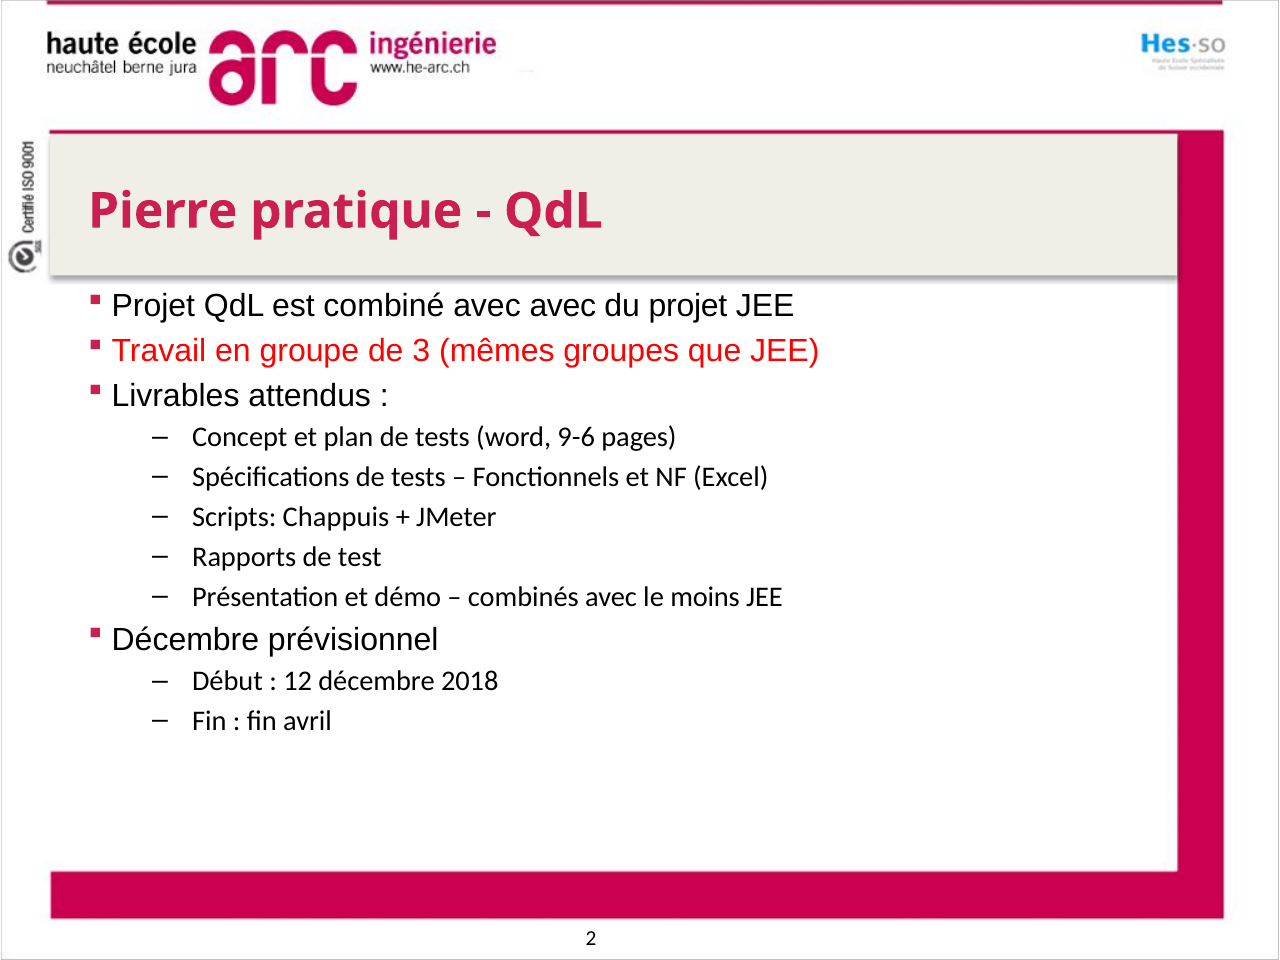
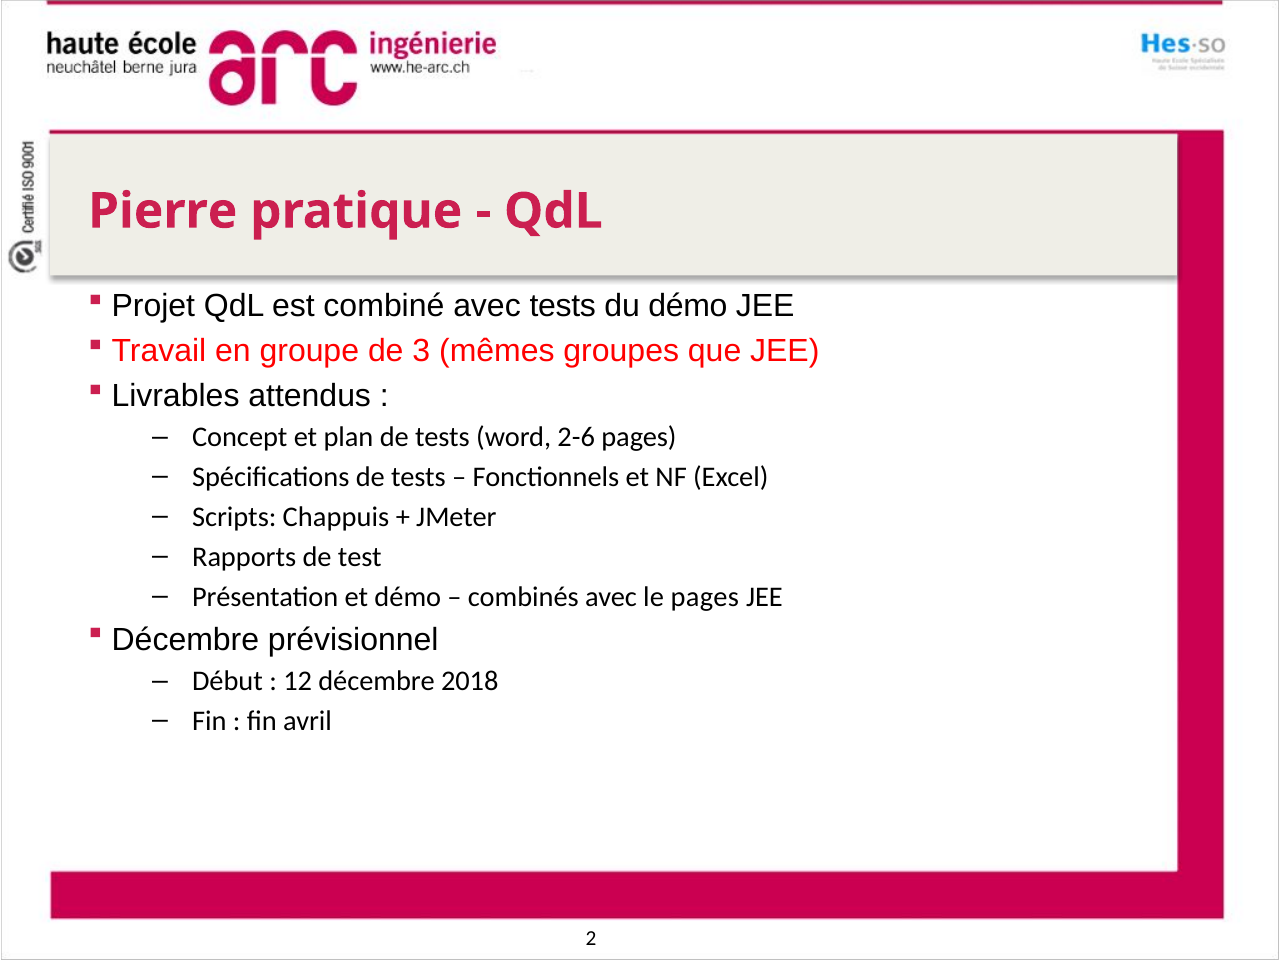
avec avec: avec -> tests (563, 306)
du projet: projet -> démo (688, 306)
9-6: 9-6 -> 2-6 (576, 437)
le moins: moins -> pages (705, 597)
